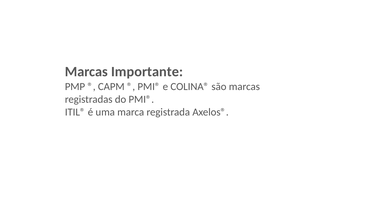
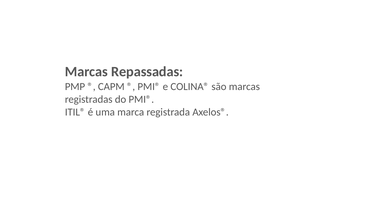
Importante: Importante -> Repassadas (147, 72)
